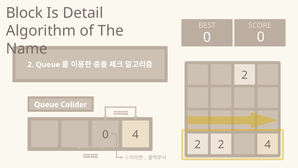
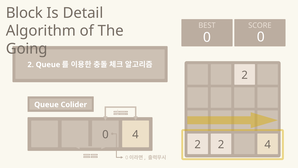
Name: Name -> Going (27, 49)
